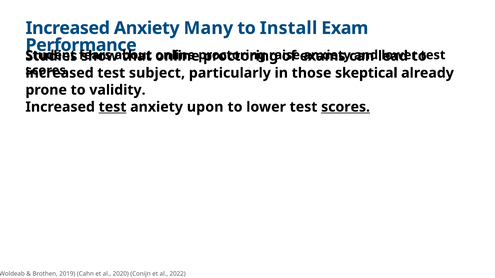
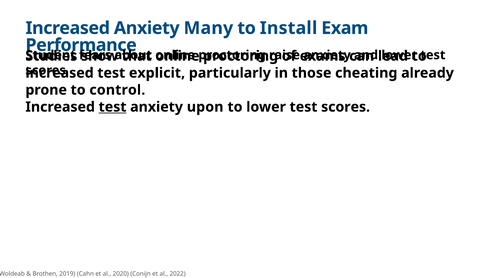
subject: subject -> explicit (157, 73)
skeptical: skeptical -> cheating (366, 73)
validity: validity -> control (117, 90)
scores underline: present -> none (346, 107)
